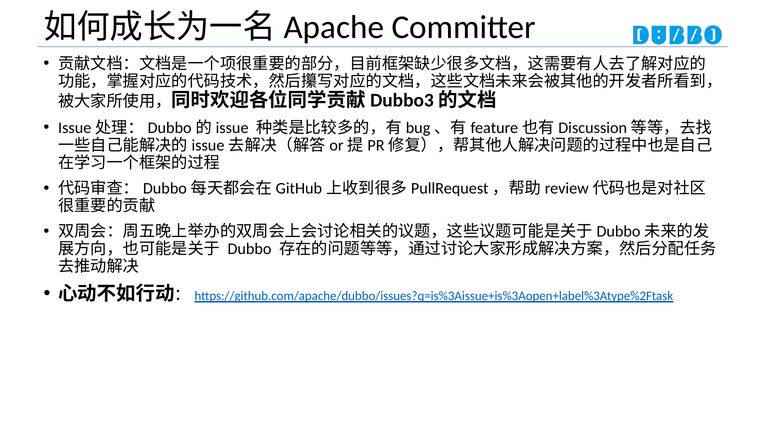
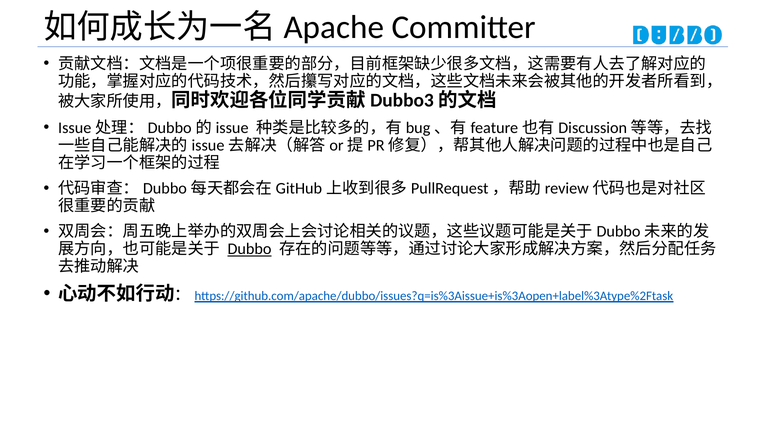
Dubbo underline: none -> present (249, 249)
